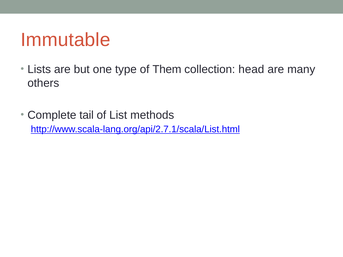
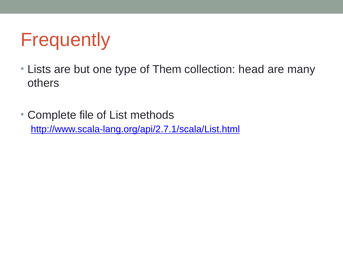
Immutable: Immutable -> Frequently (66, 40)
tail: tail -> file (87, 115)
